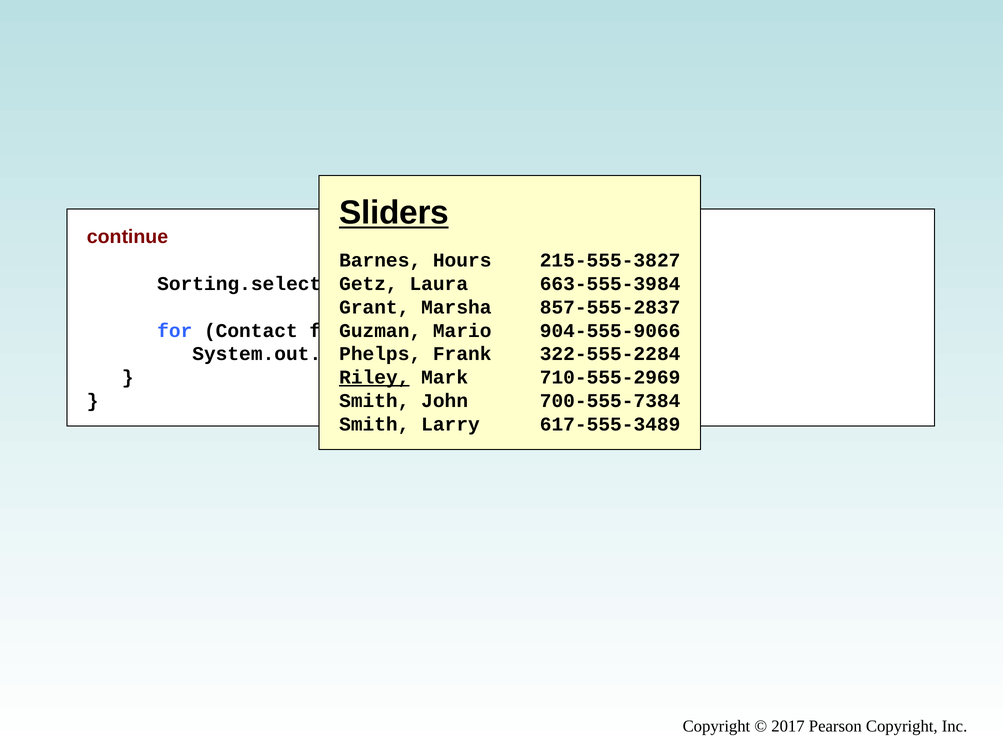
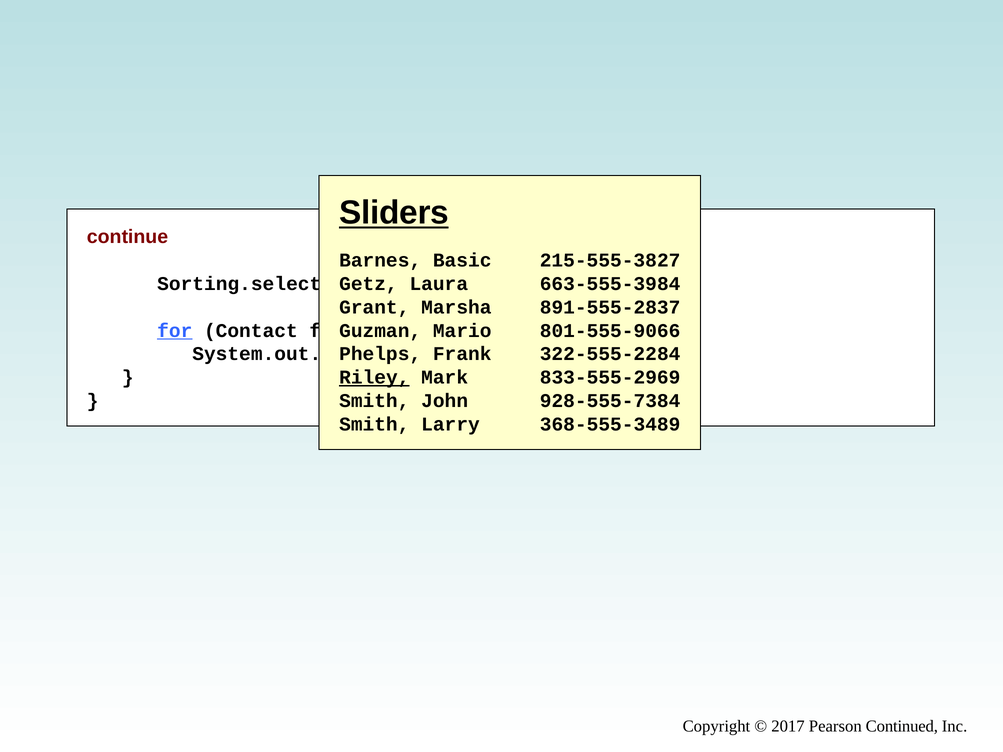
Hours: Hours -> Basic (462, 260)
857-555-2837: 857-555-2837 -> 891-555-2837 (610, 307)
for underline: none -> present (175, 331)
904-555-9066: 904-555-9066 -> 801-555-9066 (610, 331)
710-555-2969: 710-555-2969 -> 833-555-2969 (610, 378)
700-555-7384: 700-555-7384 -> 928-555-7384 (610, 401)
617-555-3489: 617-555-3489 -> 368-555-3489 (610, 424)
Pearson Copyright: Copyright -> Continued (902, 727)
